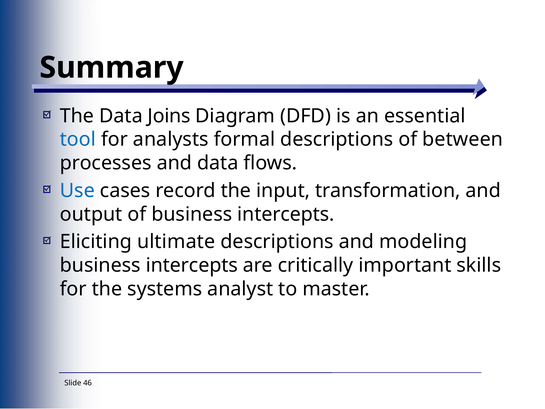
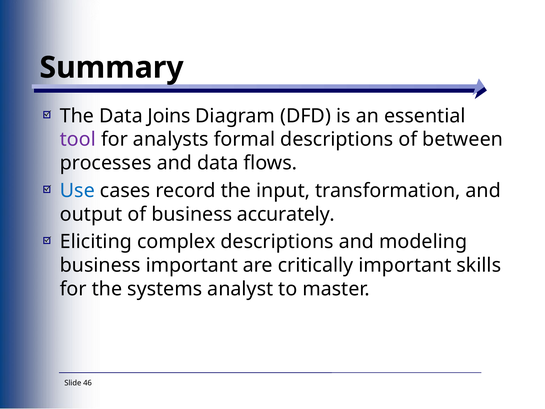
tool colour: blue -> purple (78, 139)
of business intercepts: intercepts -> accurately (286, 214)
ultimate: ultimate -> complex (176, 242)
intercepts: intercepts -> important (192, 265)
